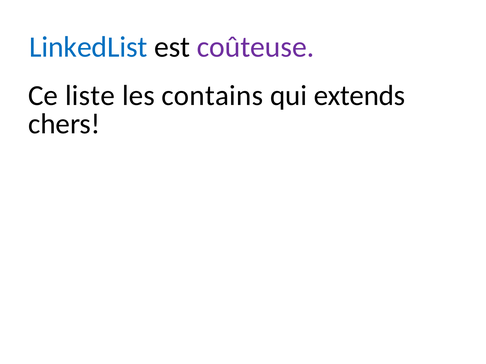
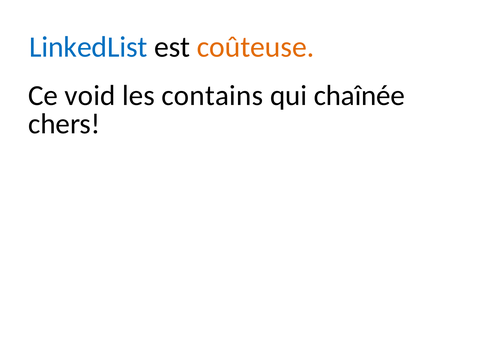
coûteuse colour: purple -> orange (256, 47)
liste: liste -> void (90, 96)
extends: extends -> chaînée (359, 96)
